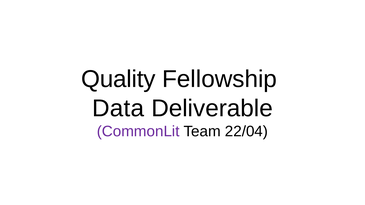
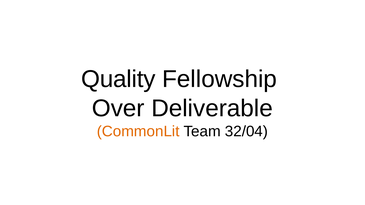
Data: Data -> Over (118, 109)
CommonLit colour: purple -> orange (138, 132)
22/04: 22/04 -> 32/04 (246, 132)
